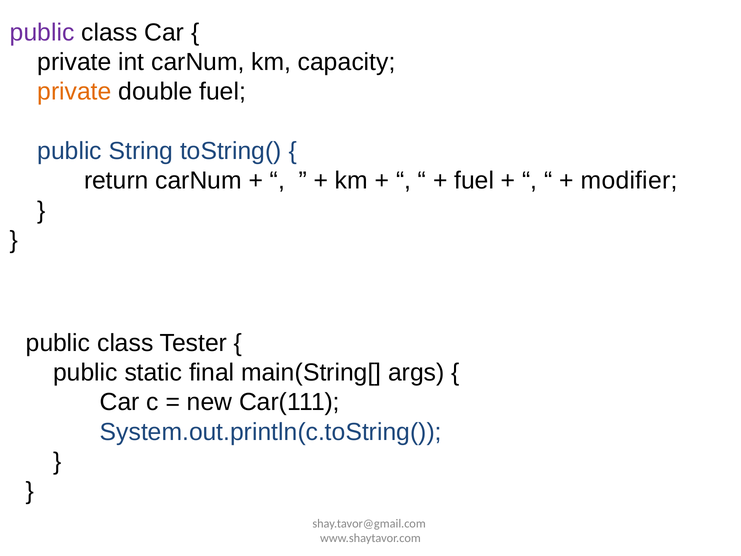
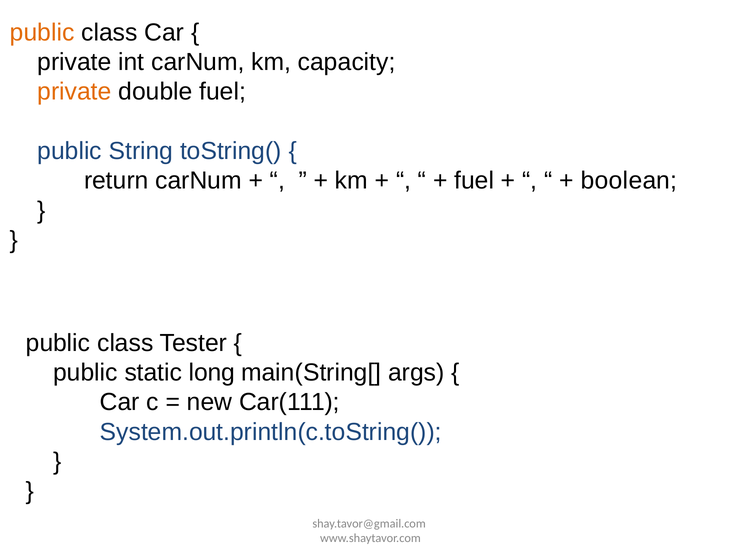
public colour: purple -> orange (42, 33)
modifier: modifier -> boolean (629, 181)
final: final -> long (212, 372)
